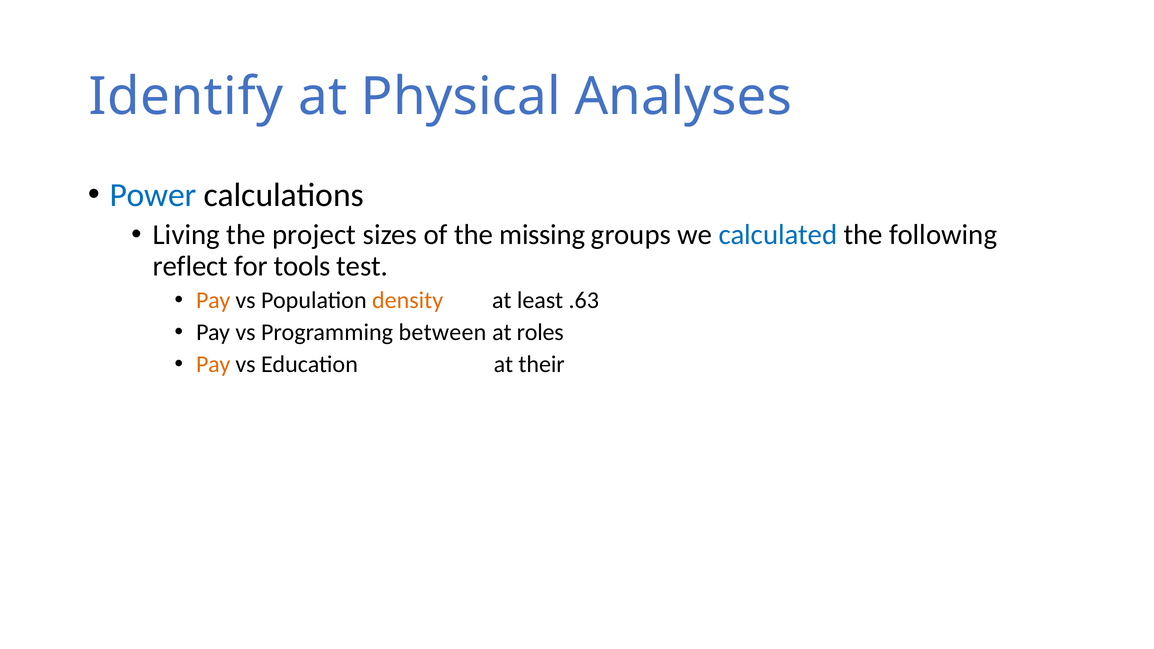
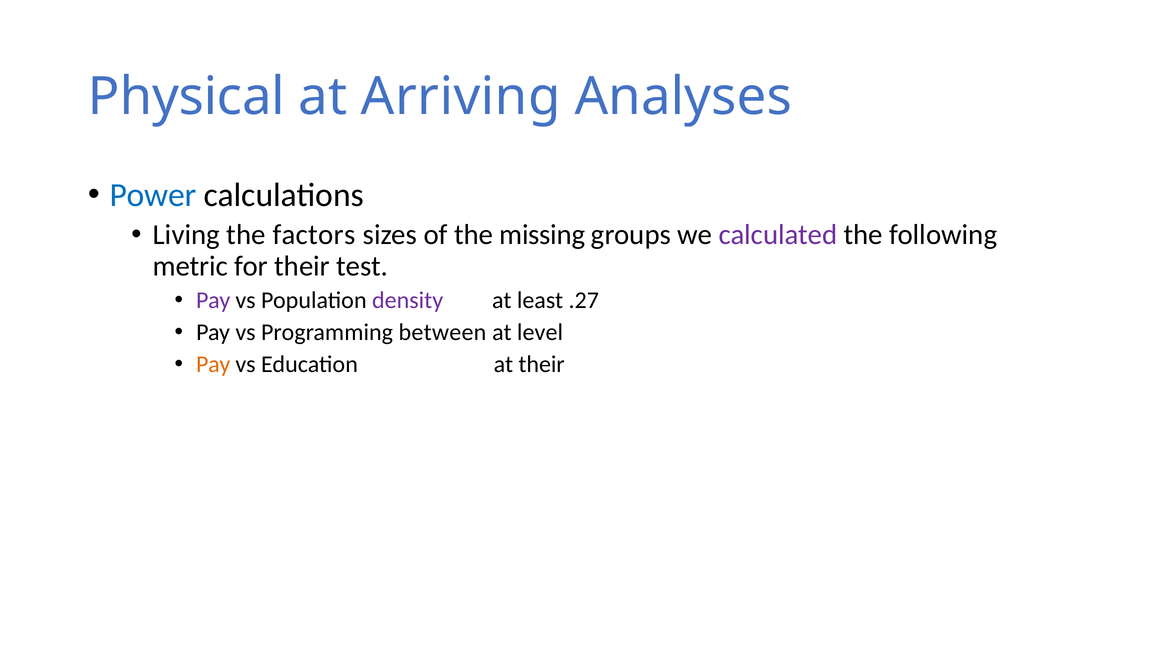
Identify: Identify -> Physical (187, 97)
Physical: Physical -> Arriving (461, 97)
project: project -> factors (314, 235)
calculated colour: blue -> purple (778, 235)
reflect: reflect -> metric (190, 266)
for tools: tools -> their (302, 266)
Pay colour: orange -> purple (213, 301)
density colour: orange -> purple (408, 301)
.63: .63 -> .27 (584, 301)
roles: roles -> level (540, 333)
